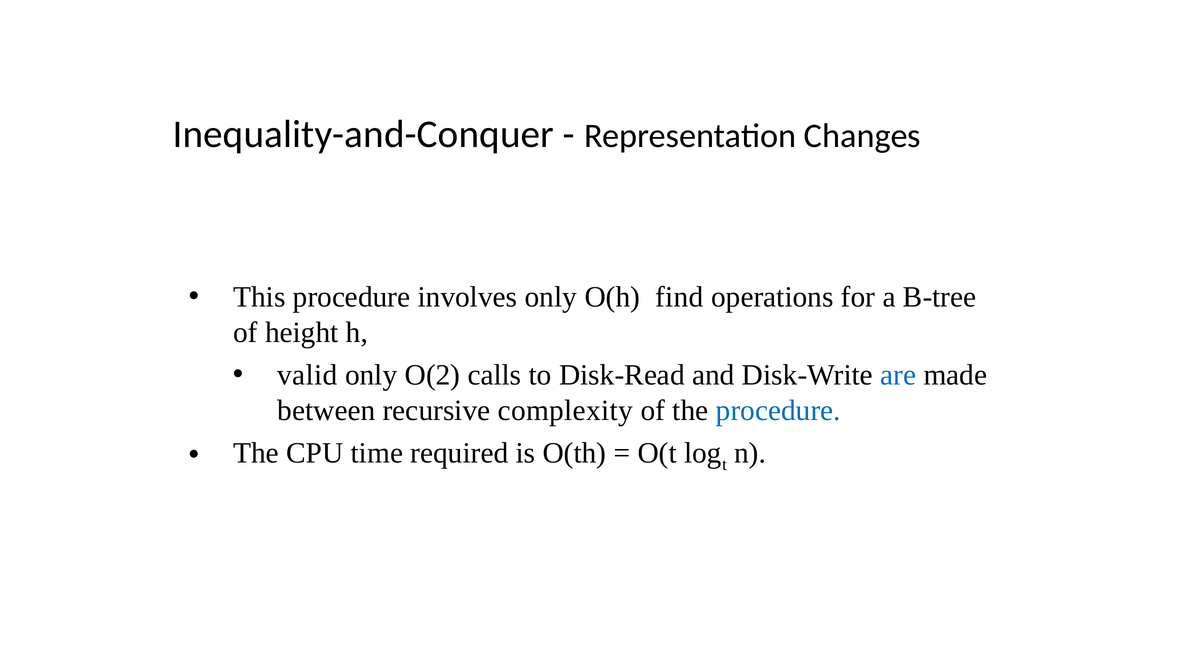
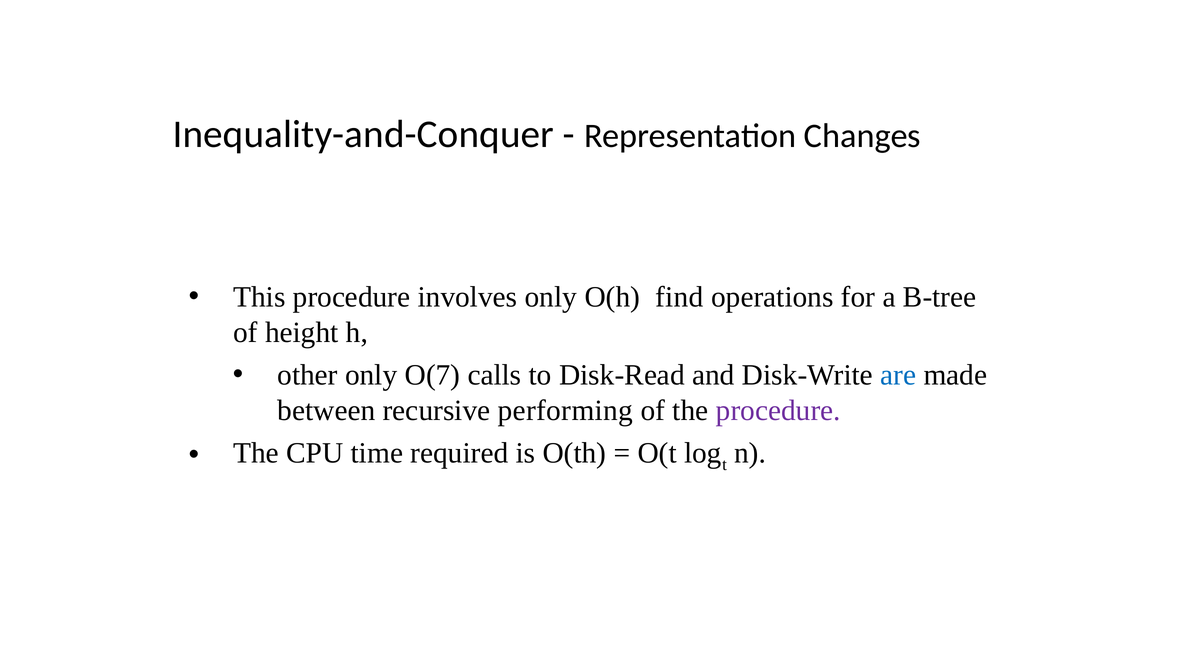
valid: valid -> other (308, 375)
O(2: O(2 -> O(7 (433, 375)
complexity: complexity -> performing (565, 410)
procedure colour: blue -> purple (778, 410)
